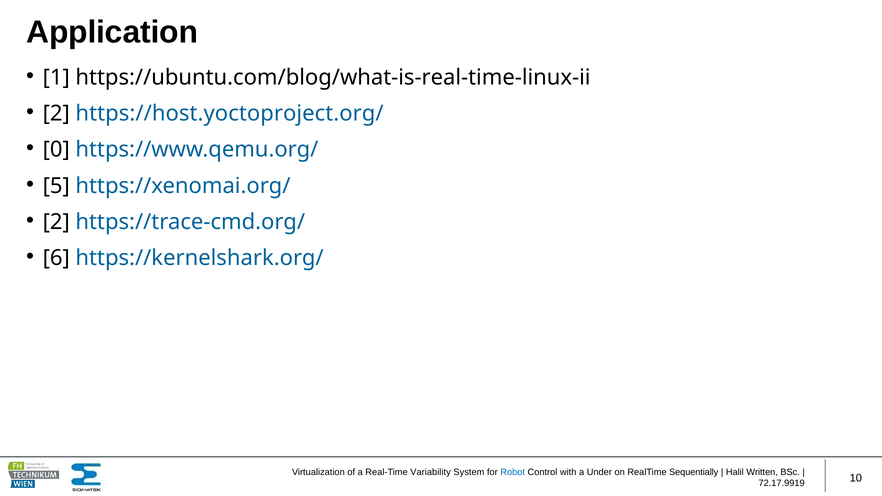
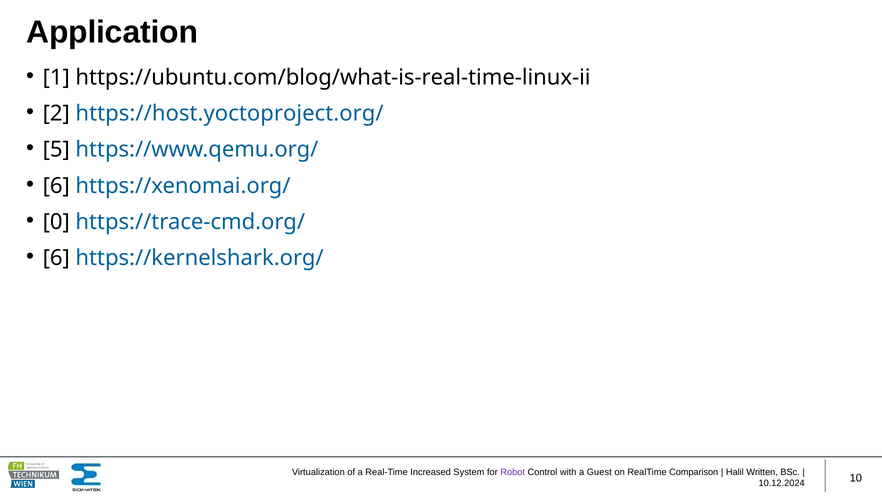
0: 0 -> 5 (56, 150)
5: 5 -> 6 (56, 186)
2: 2 -> 0 (56, 222)
Variability: Variability -> Increased (431, 473)
Robot colour: blue -> purple (513, 473)
Under: Under -> Guest (599, 473)
Sequentially: Sequentially -> Comparison (694, 473)
72.17.9919: 72.17.9919 -> 10.12.2024 (782, 484)
